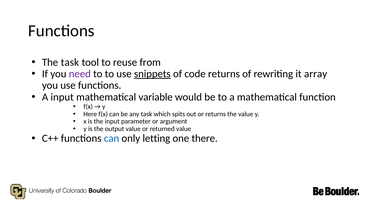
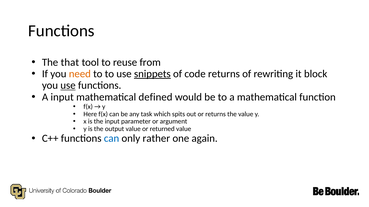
The task: task -> that (70, 62)
need colour: purple -> orange (80, 74)
array: array -> block (316, 74)
use underline: none -> present (68, 86)
variable: variable -> defined (155, 97)
letting: letting -> rather (156, 139)
there: there -> again (205, 139)
